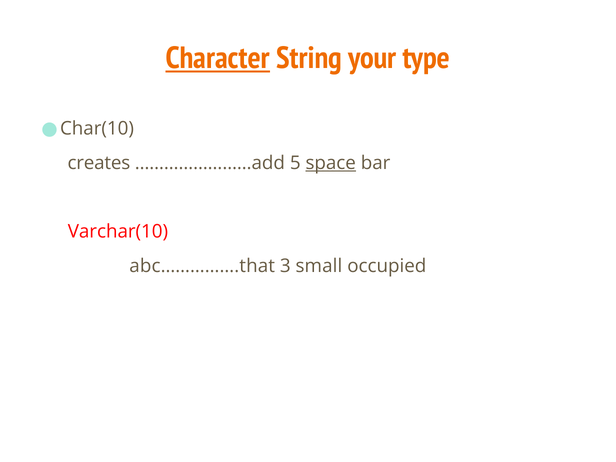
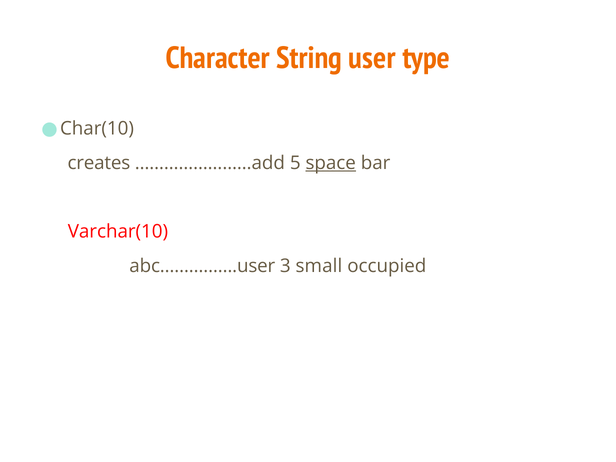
Character underline: present -> none (218, 58)
your: your -> user (372, 58)
abc…………….that: abc…………….that -> abc…………….user (202, 266)
